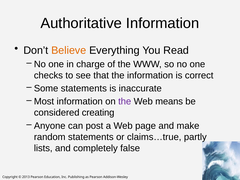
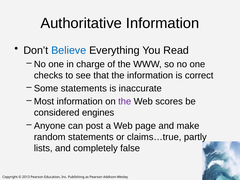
Believe colour: orange -> blue (69, 50)
means: means -> scores (169, 101)
creating: creating -> engines (98, 113)
